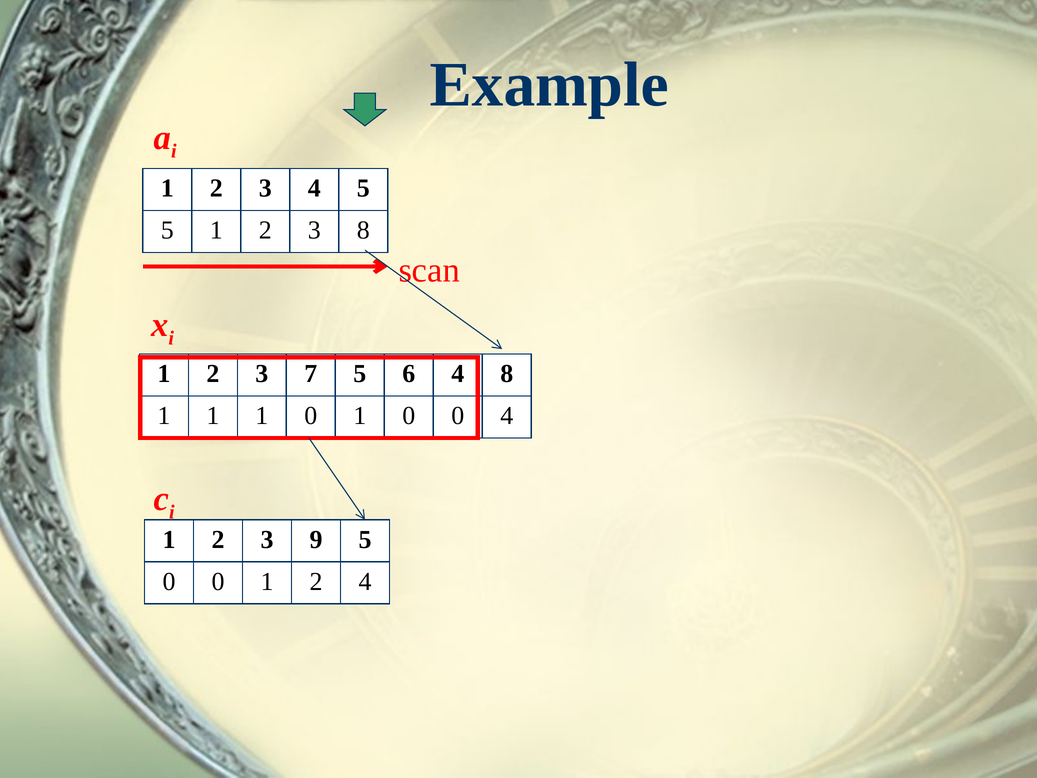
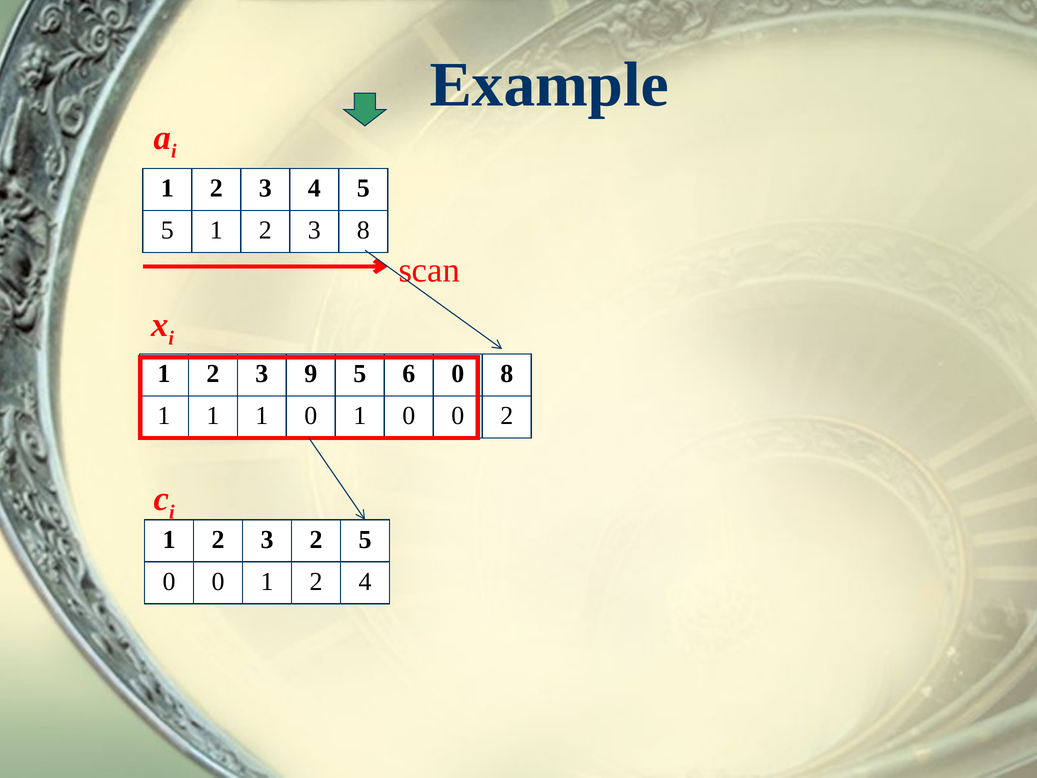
7: 7 -> 9 (311, 374)
6 4: 4 -> 0 (458, 374)
0 4: 4 -> 2 (507, 416)
3 9: 9 -> 2 (316, 539)
